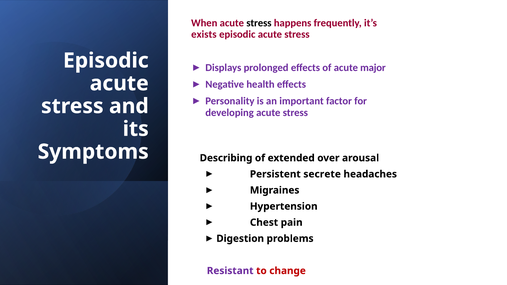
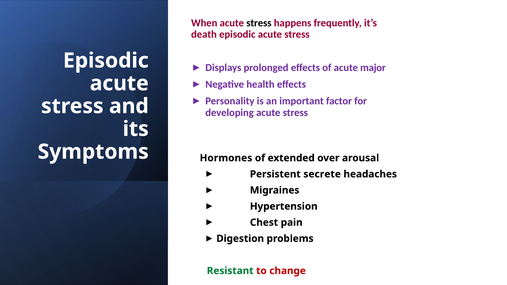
exists: exists -> death (204, 34)
Describing: Describing -> Hormones (226, 158)
Resistant colour: purple -> green (230, 271)
